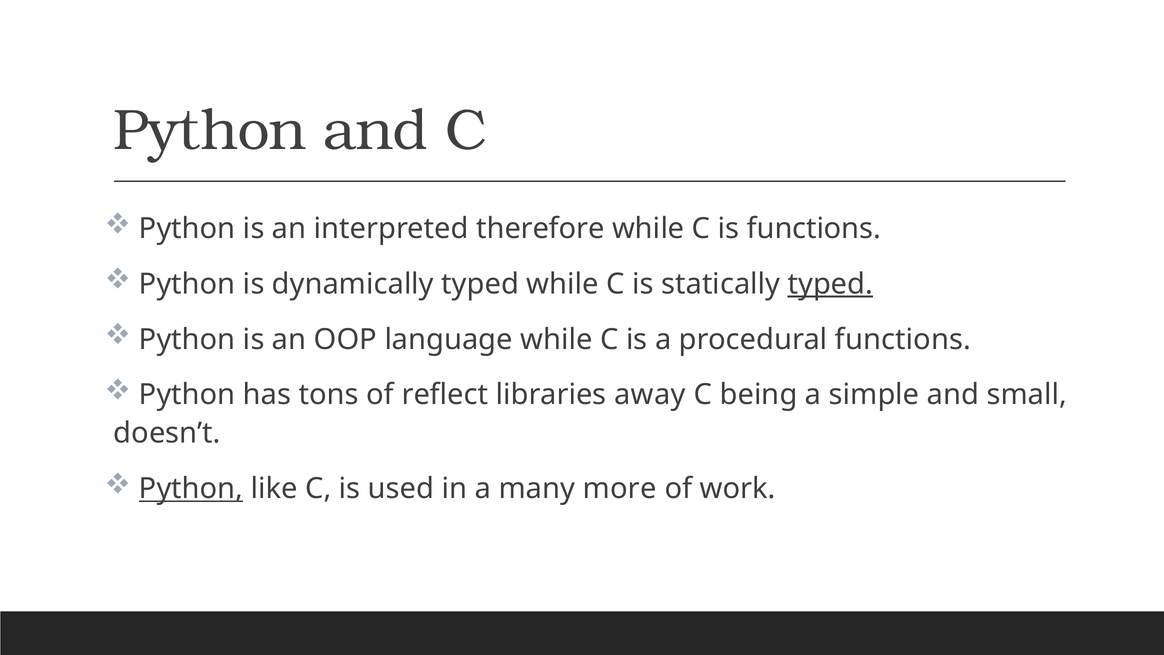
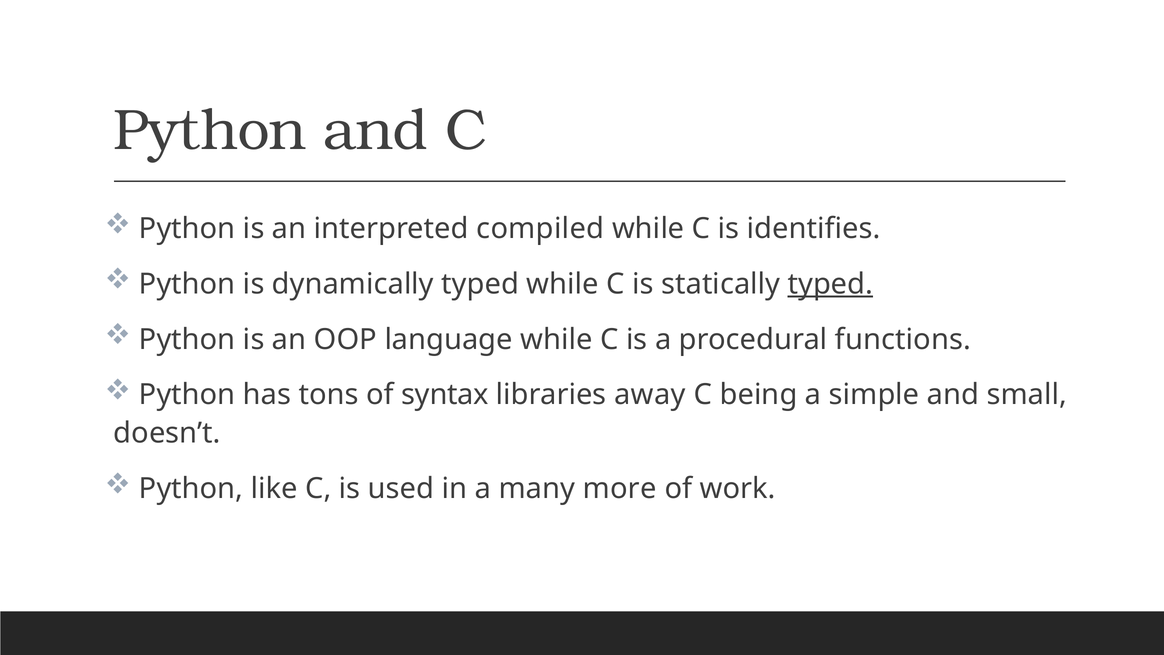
therefore: therefore -> compiled (540, 229)
is functions: functions -> identifies (814, 229)
reflect: reflect -> syntax (445, 395)
Python underline: present -> none (191, 488)
